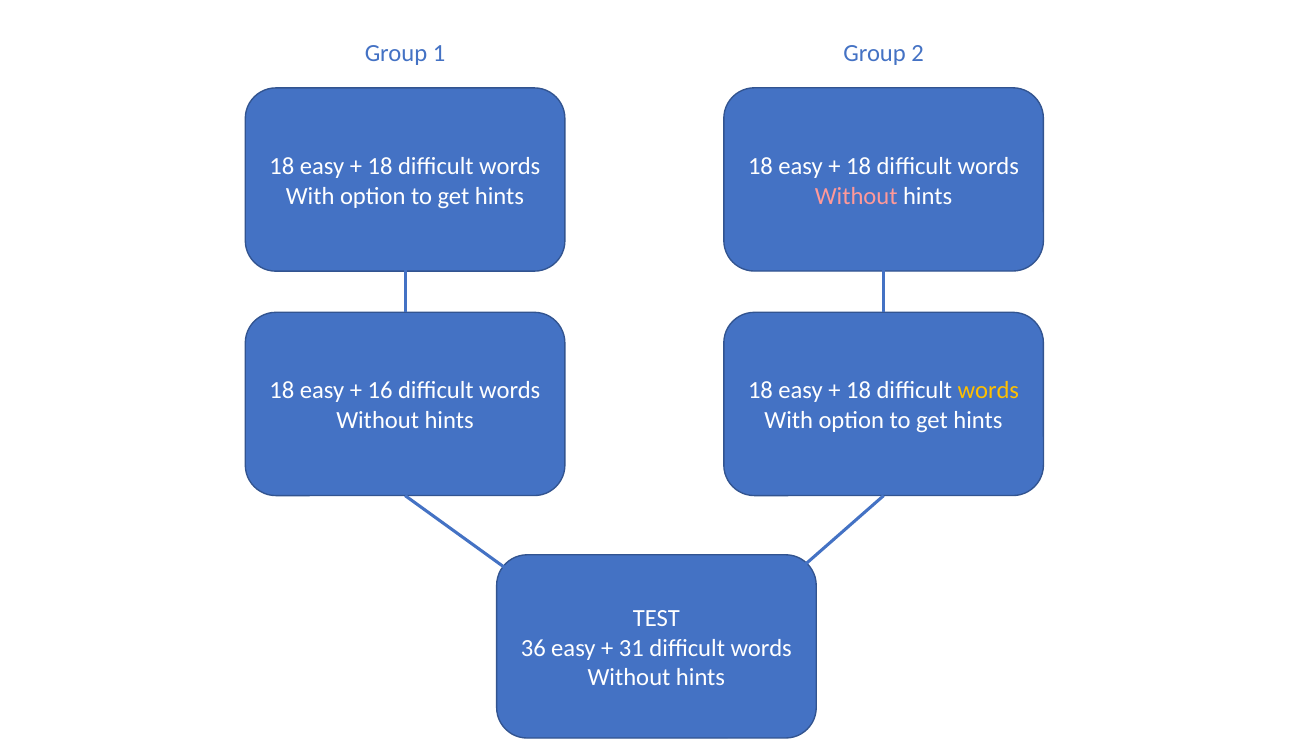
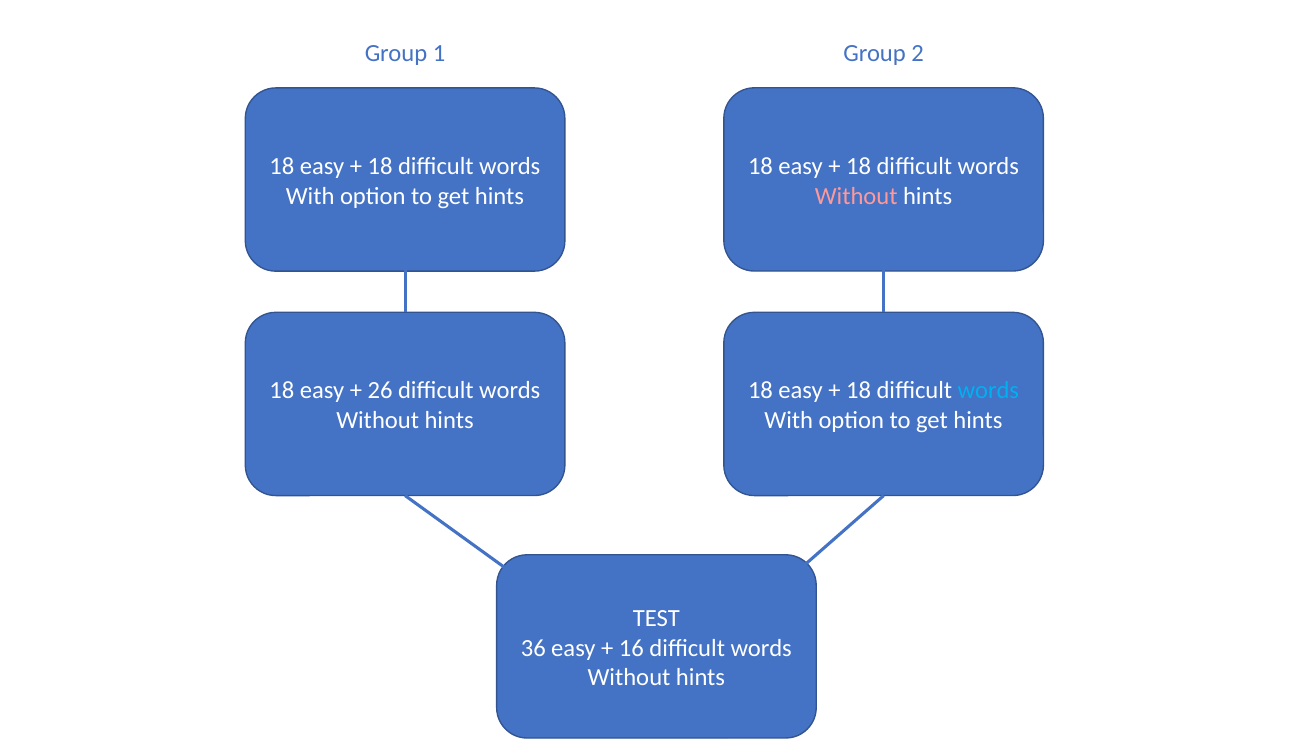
16: 16 -> 26 (380, 391)
words colour: yellow -> light blue (988, 391)
31: 31 -> 16 (631, 648)
